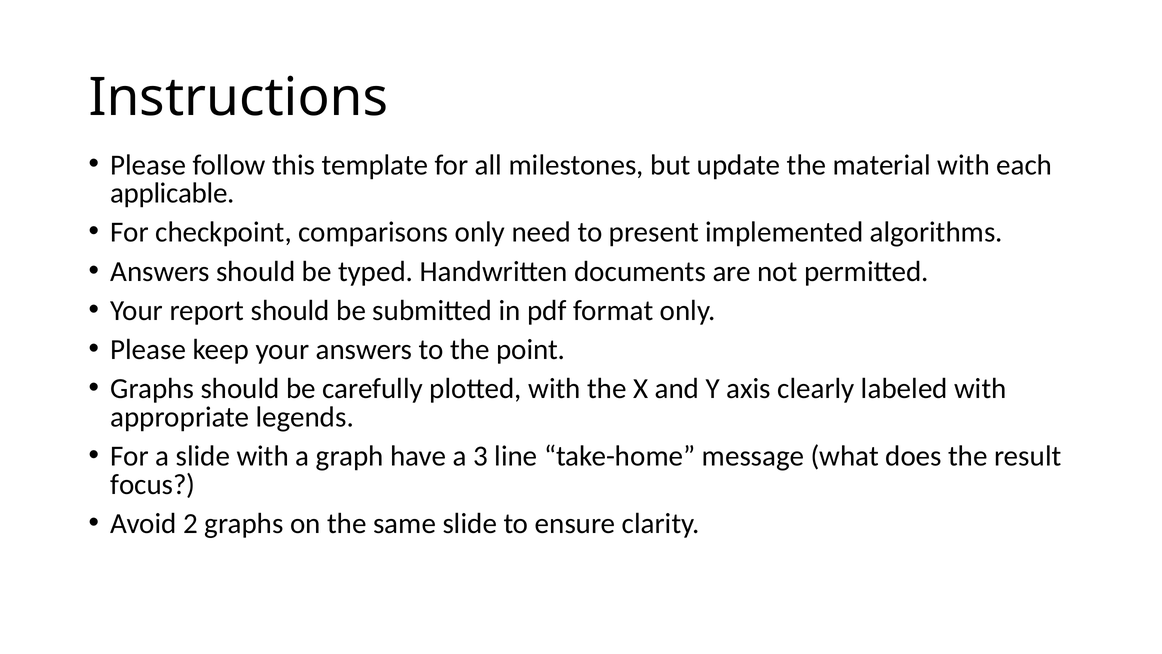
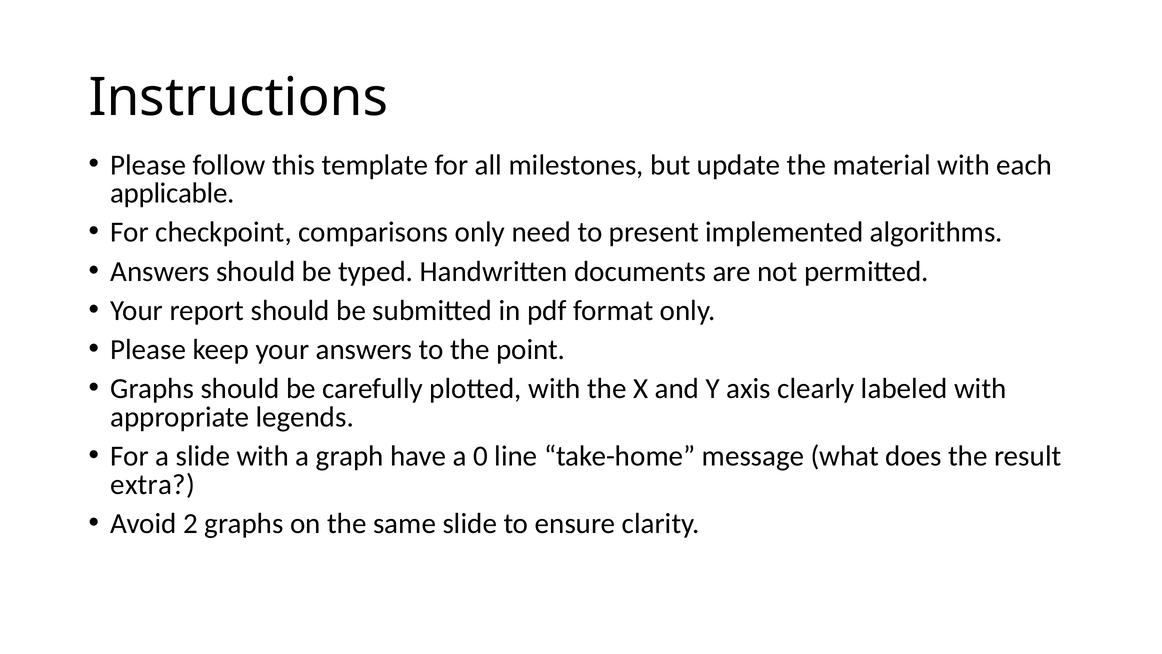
3: 3 -> 0 (481, 456)
focus: focus -> extra (153, 484)
